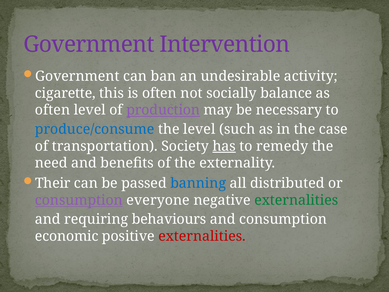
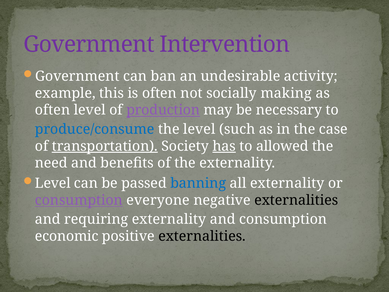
cigarette: cigarette -> example (65, 93)
balance: balance -> making (286, 93)
transportation underline: none -> present (105, 146)
remedy: remedy -> allowed (282, 146)
Their: Their -> Level (53, 183)
all distributed: distributed -> externality (287, 183)
externalities colour: green -> black (296, 200)
requiring behaviours: behaviours -> externality (169, 219)
externalities colour: red -> black (202, 236)
